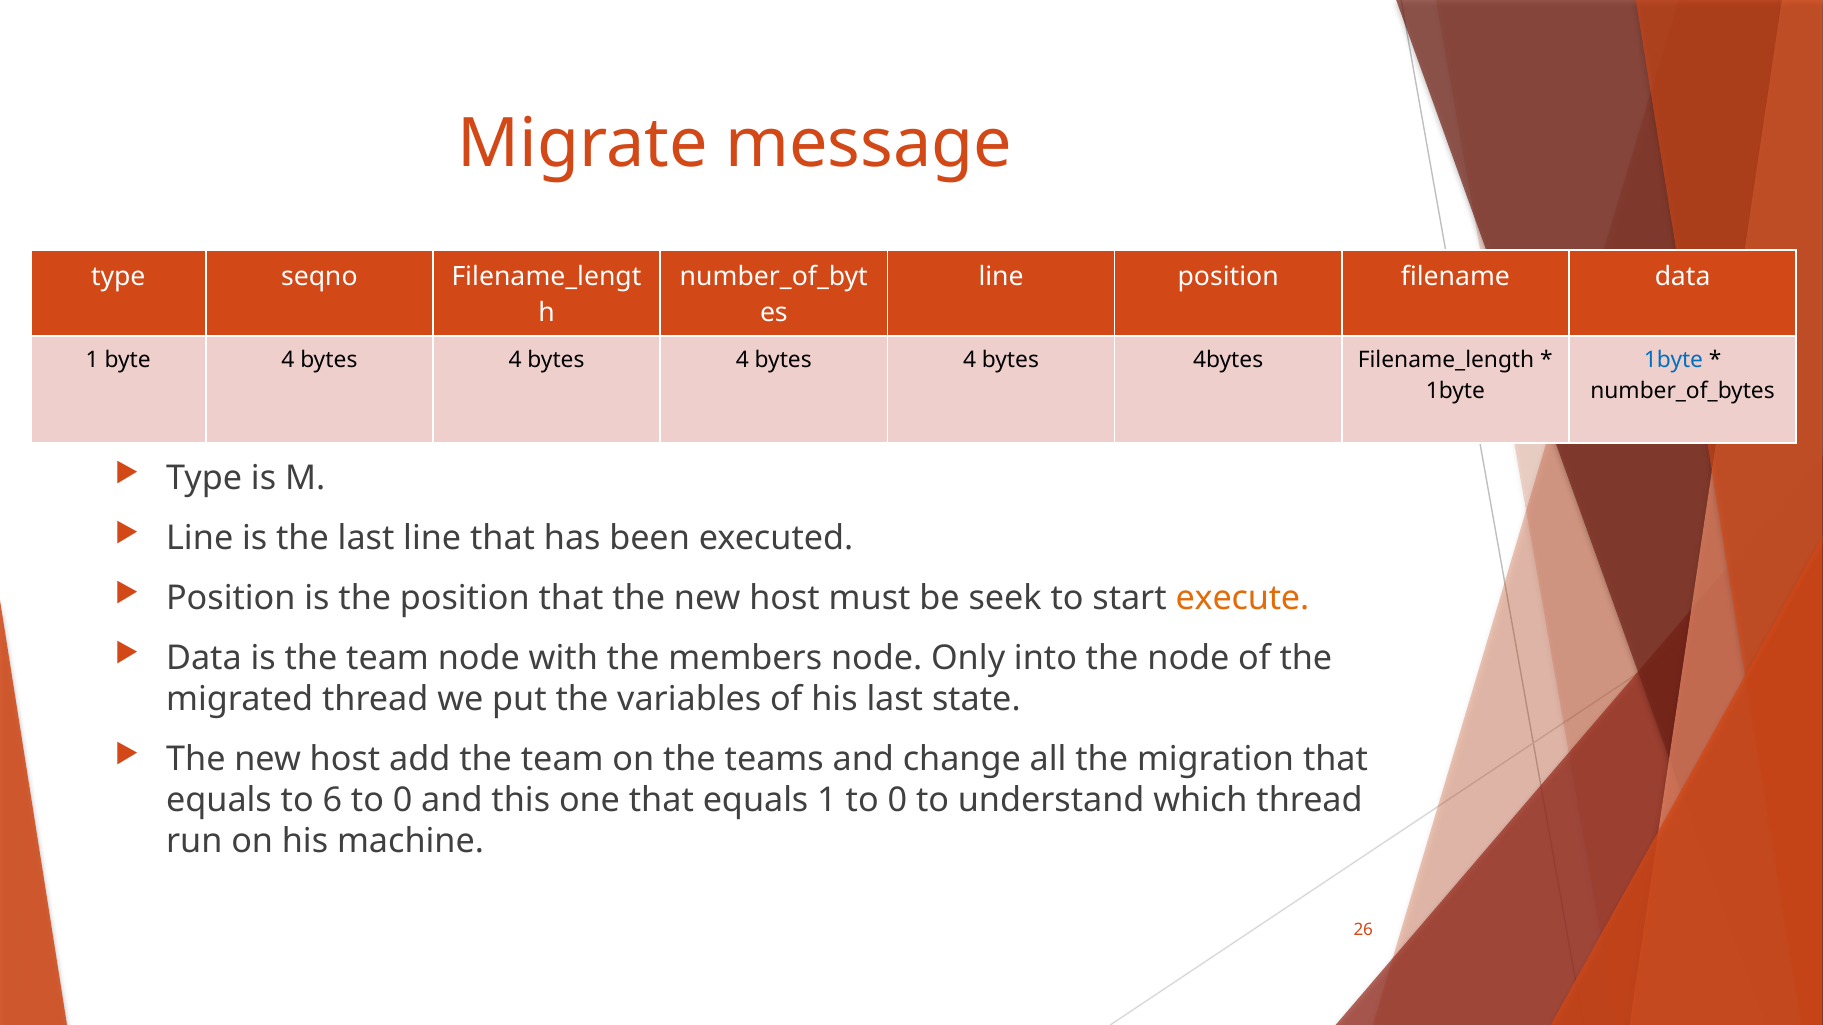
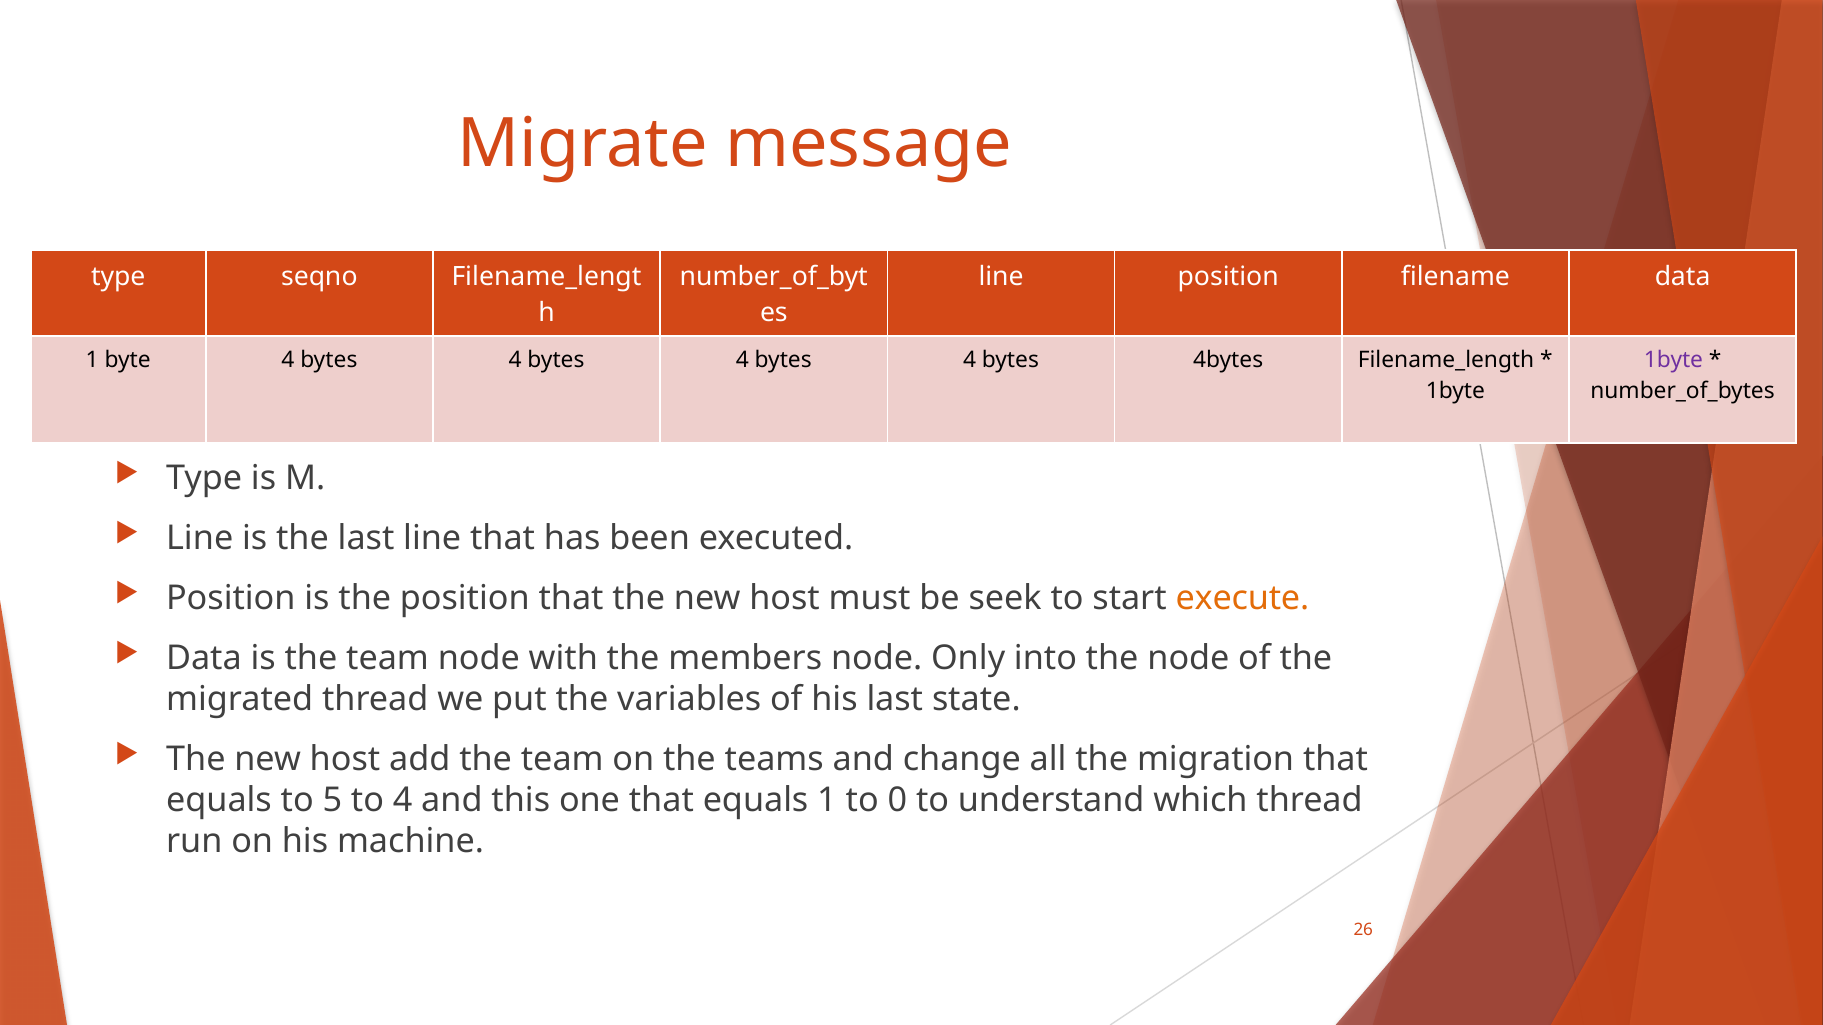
1byte colour: blue -> purple (1673, 360)
6: 6 -> 5 (332, 801)
0: 0 -> 4 (403, 801)
